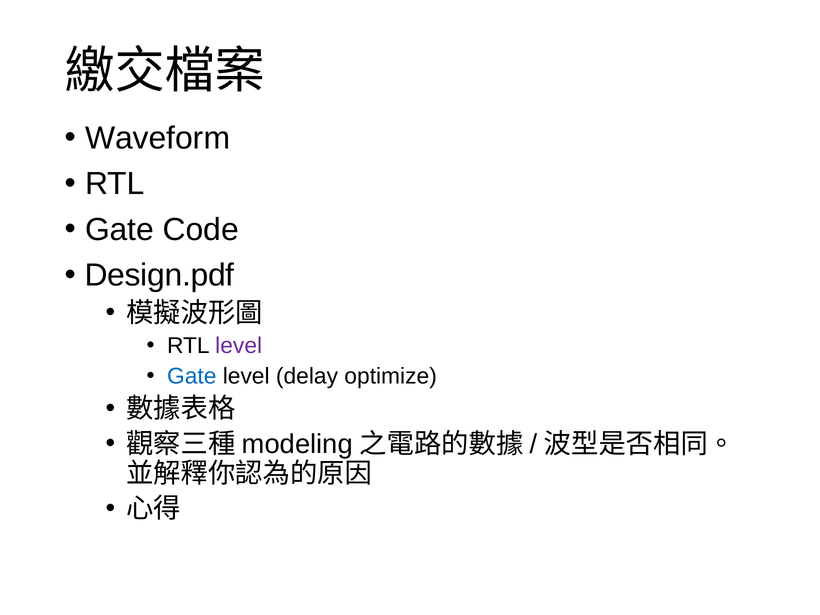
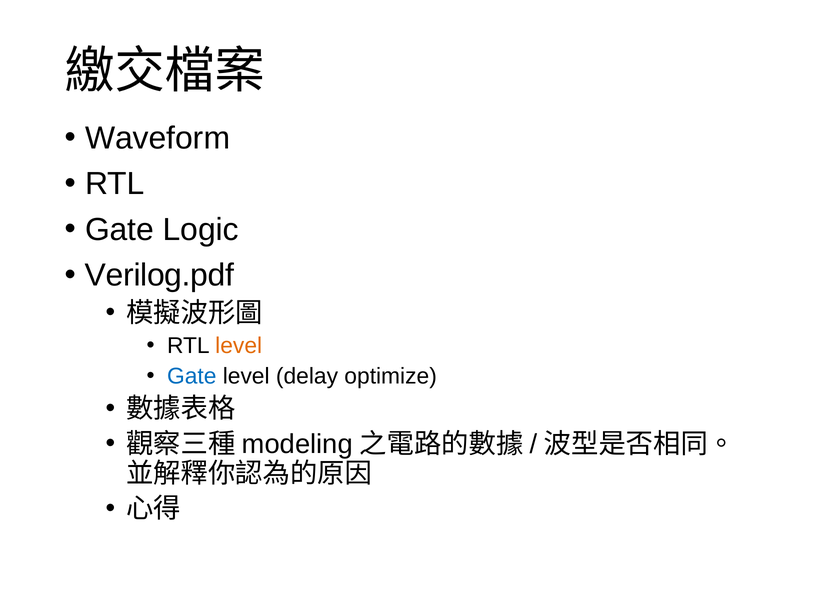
Code: Code -> Logic (201, 230)
Design.pdf: Design.pdf -> Verilog.pdf (159, 275)
level colour: purple -> orange (239, 346)
